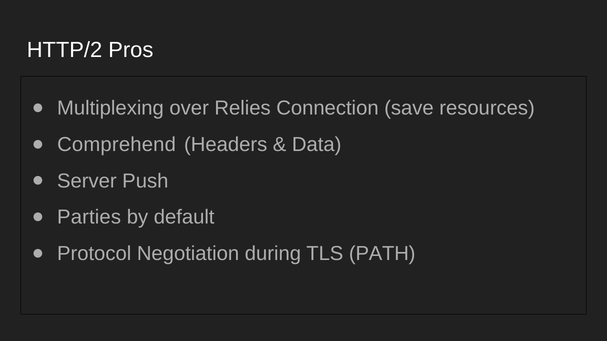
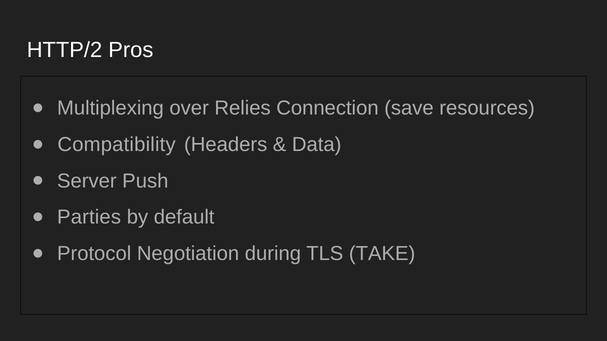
Comprehend: Comprehend -> Compatibility (117, 145)
PATH: PATH -> TAKE (382, 254)
